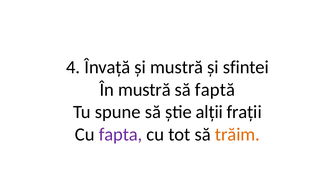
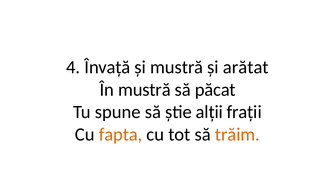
sfintei: sfintei -> arătat (246, 67)
faptă: faptă -> păcat (215, 89)
fapta colour: purple -> orange (121, 134)
